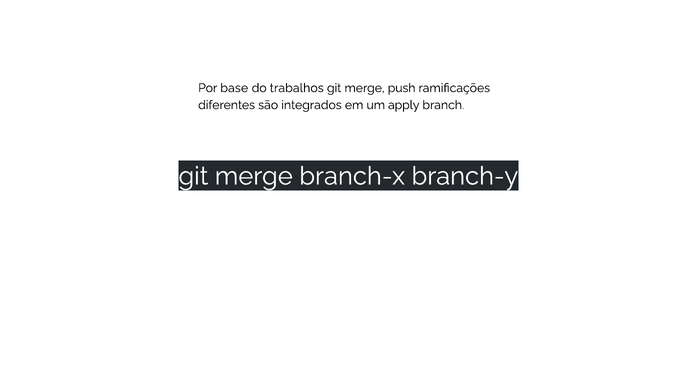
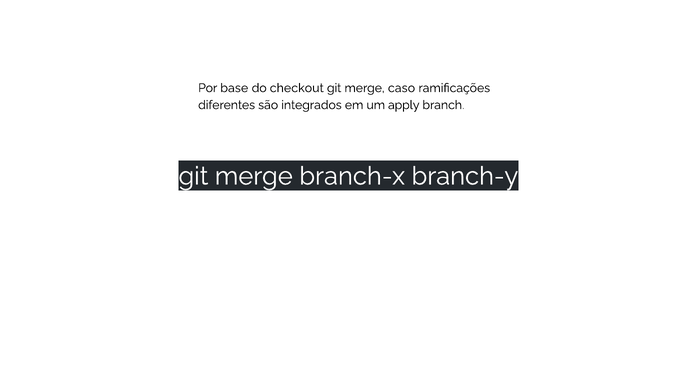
trabalhos: trabalhos -> checkout (297, 88)
push: push -> caso (402, 88)
